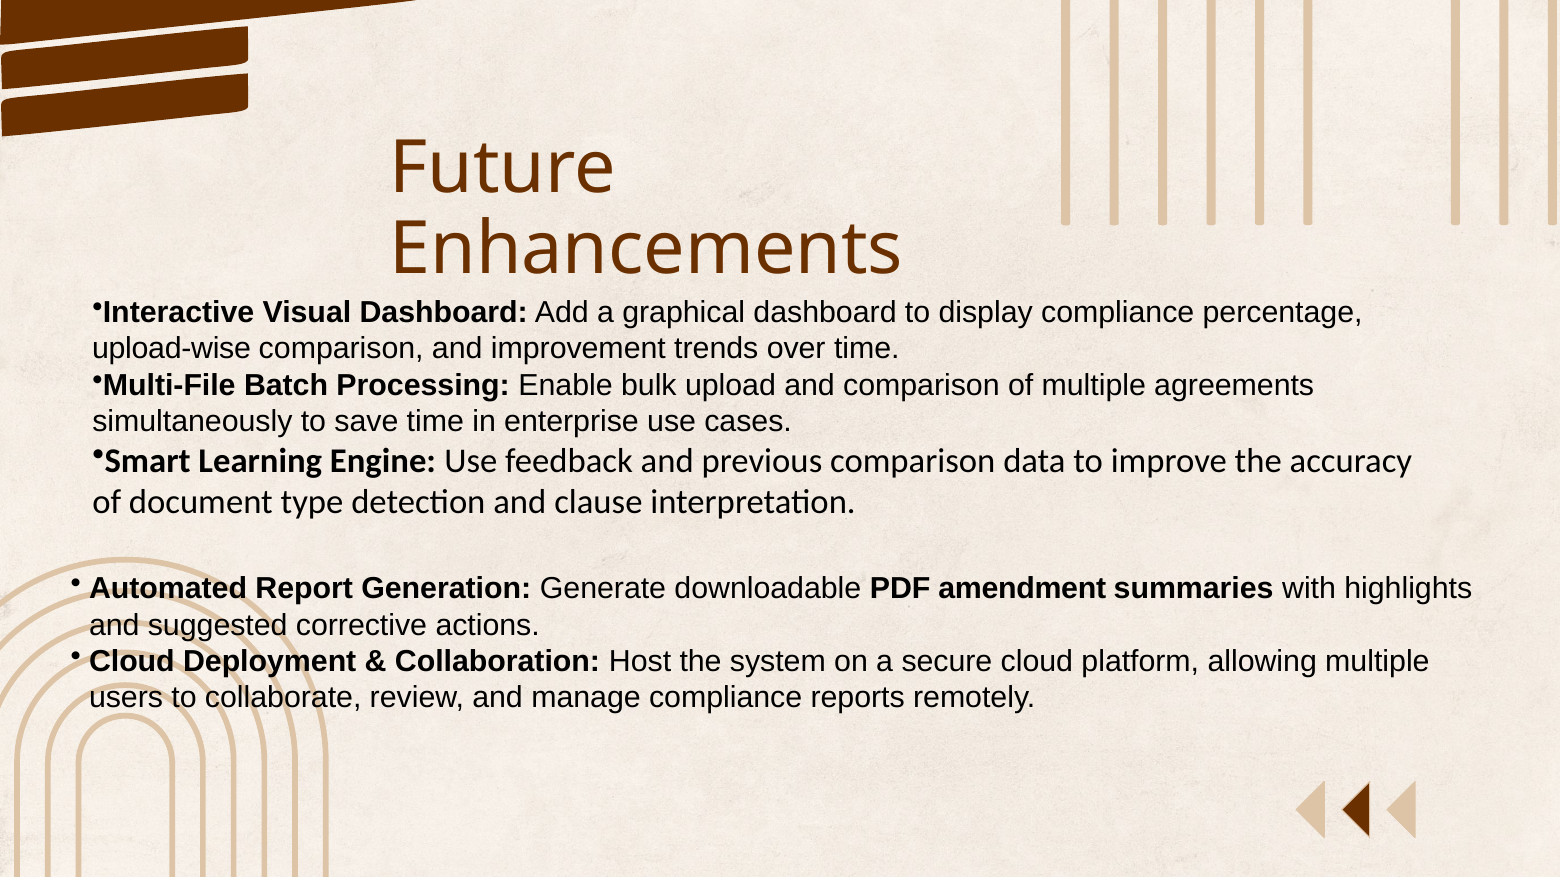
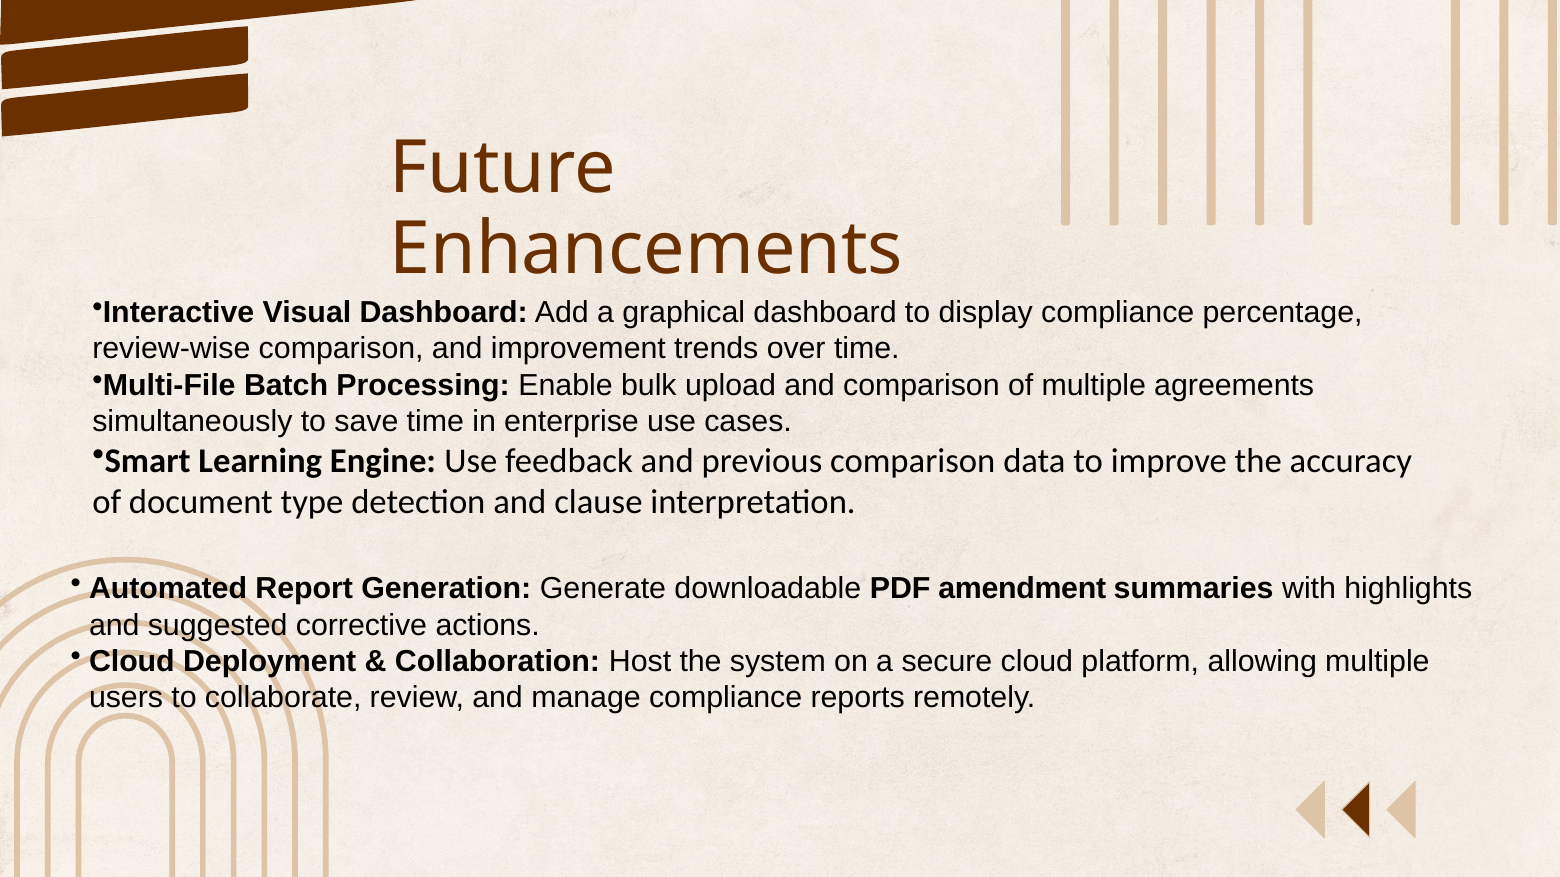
upload-wise: upload-wise -> review-wise (171, 349)
